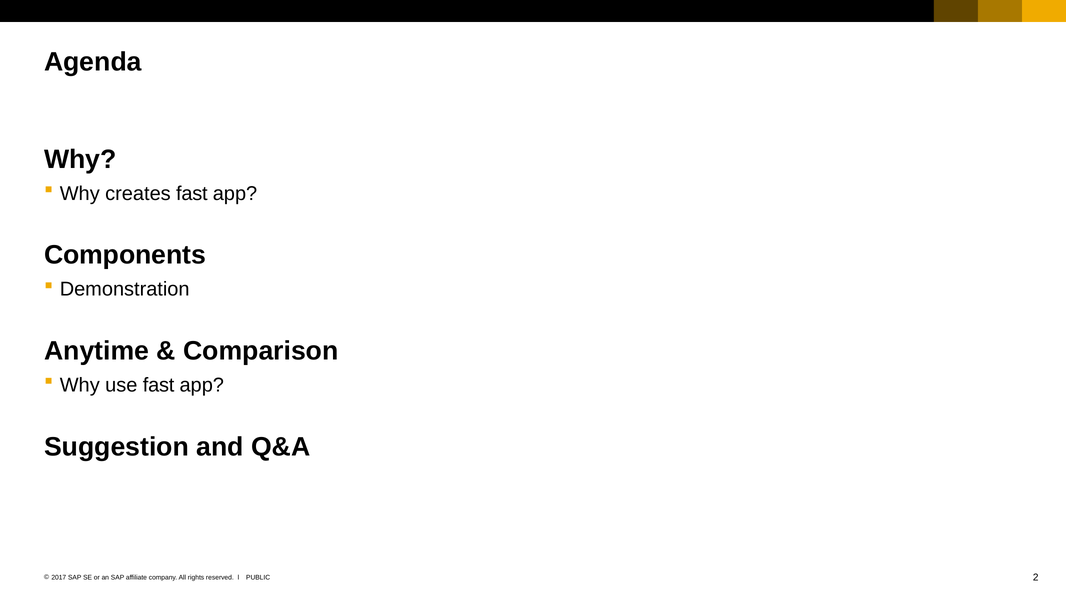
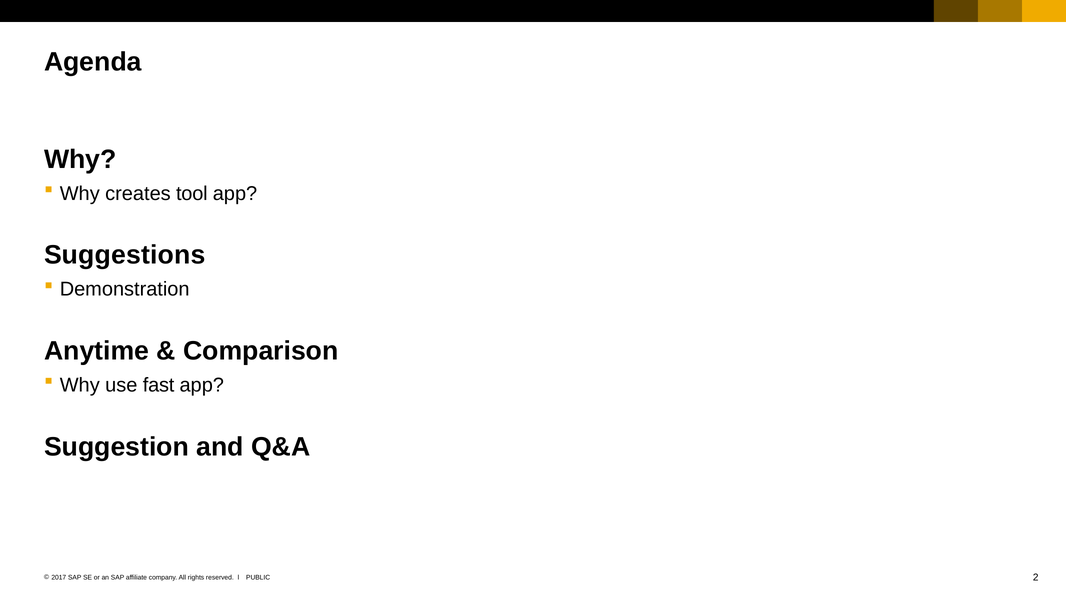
creates fast: fast -> tool (192, 194)
Components: Components -> Suggestions (125, 255)
